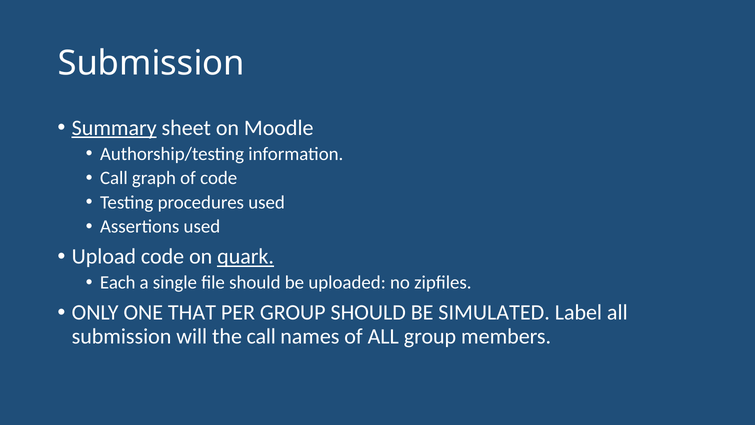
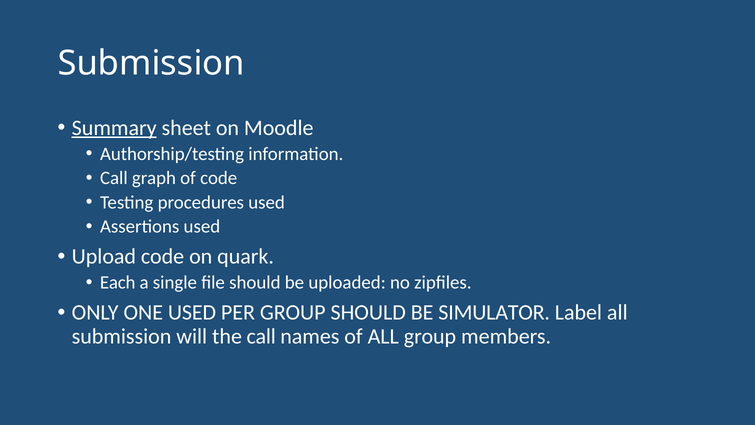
quark underline: present -> none (246, 257)
ONE THAT: THAT -> USED (192, 312)
SIMULATED: SIMULATED -> SIMULATOR (494, 312)
